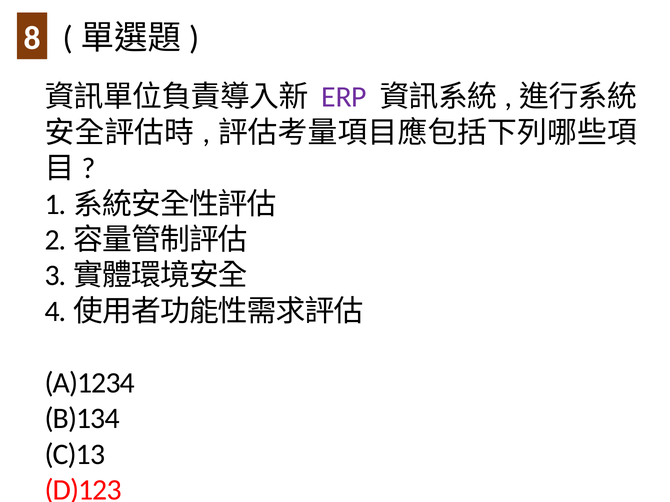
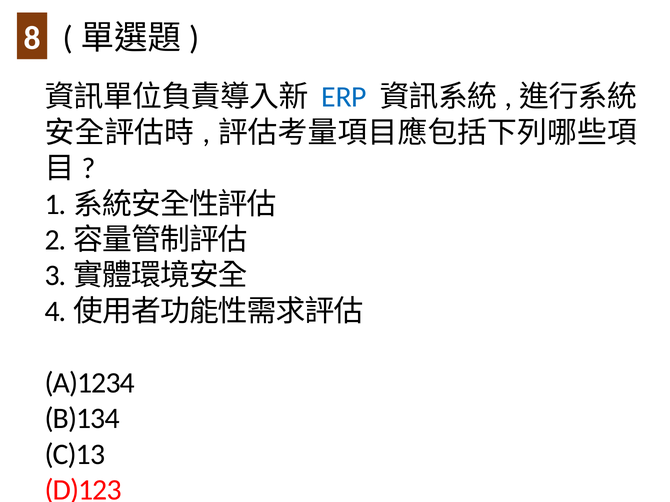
ERP colour: purple -> blue (344, 97)
